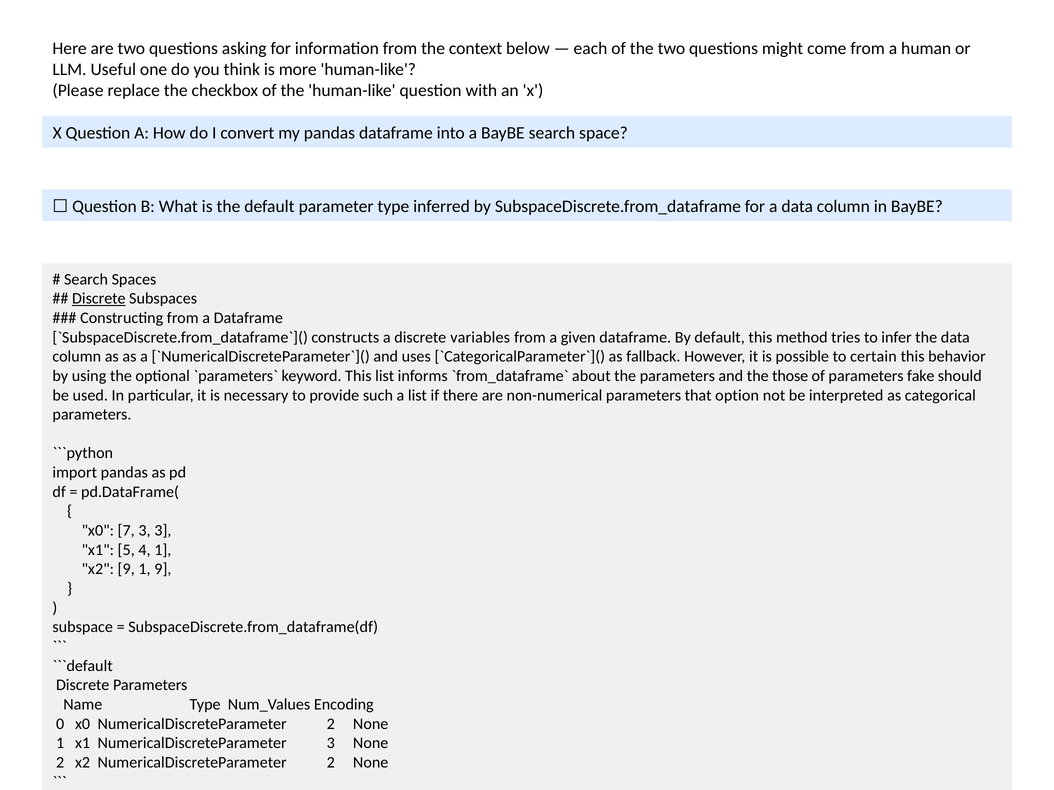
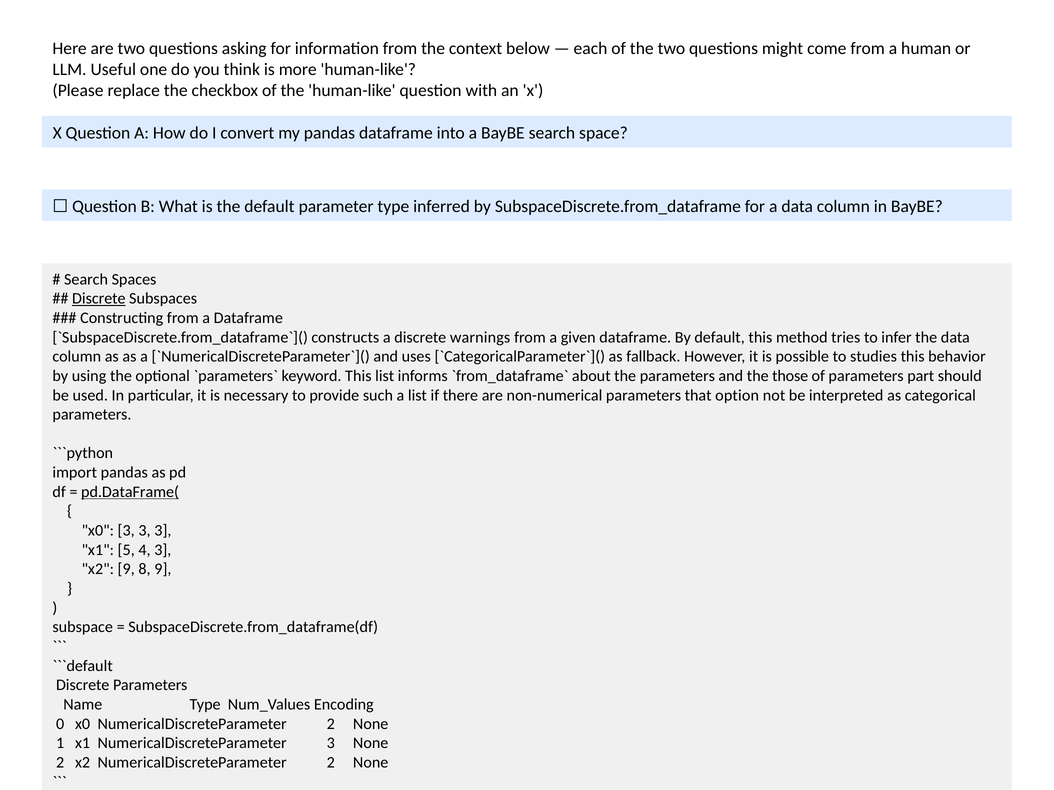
variables: variables -> warnings (480, 337)
certain: certain -> studies (873, 357)
fake: fake -> part (921, 376)
pd.DataFrame( underline: none -> present (130, 492)
x0 7: 7 -> 3 (126, 531)
4 1: 1 -> 3 (163, 550)
9 1: 1 -> 8 (145, 569)
